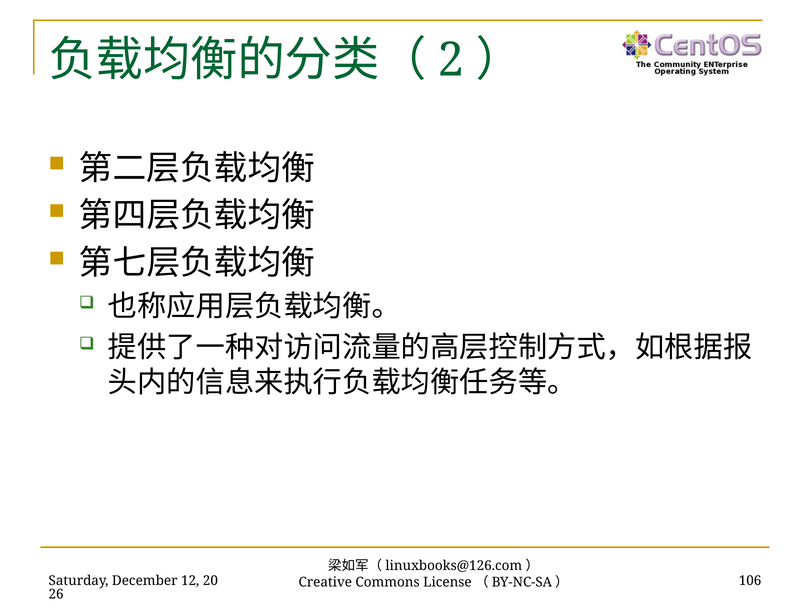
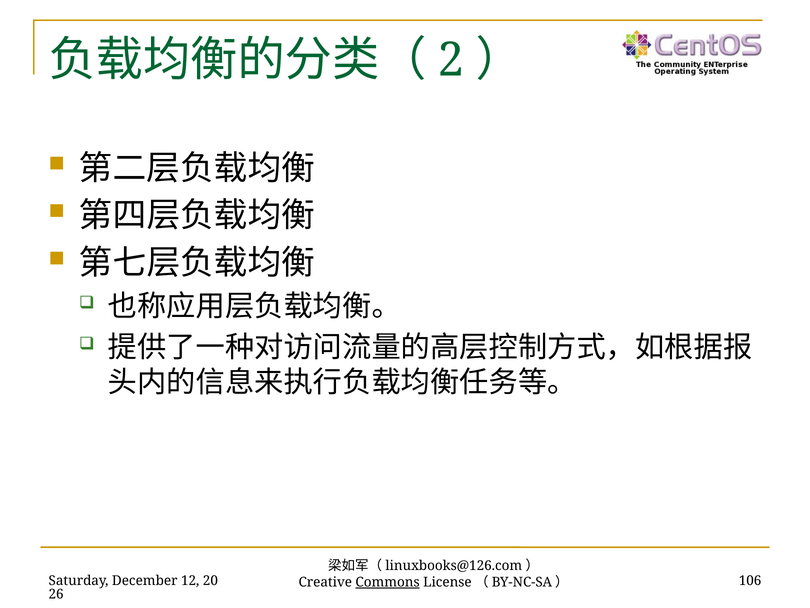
Commons underline: none -> present (388, 582)
